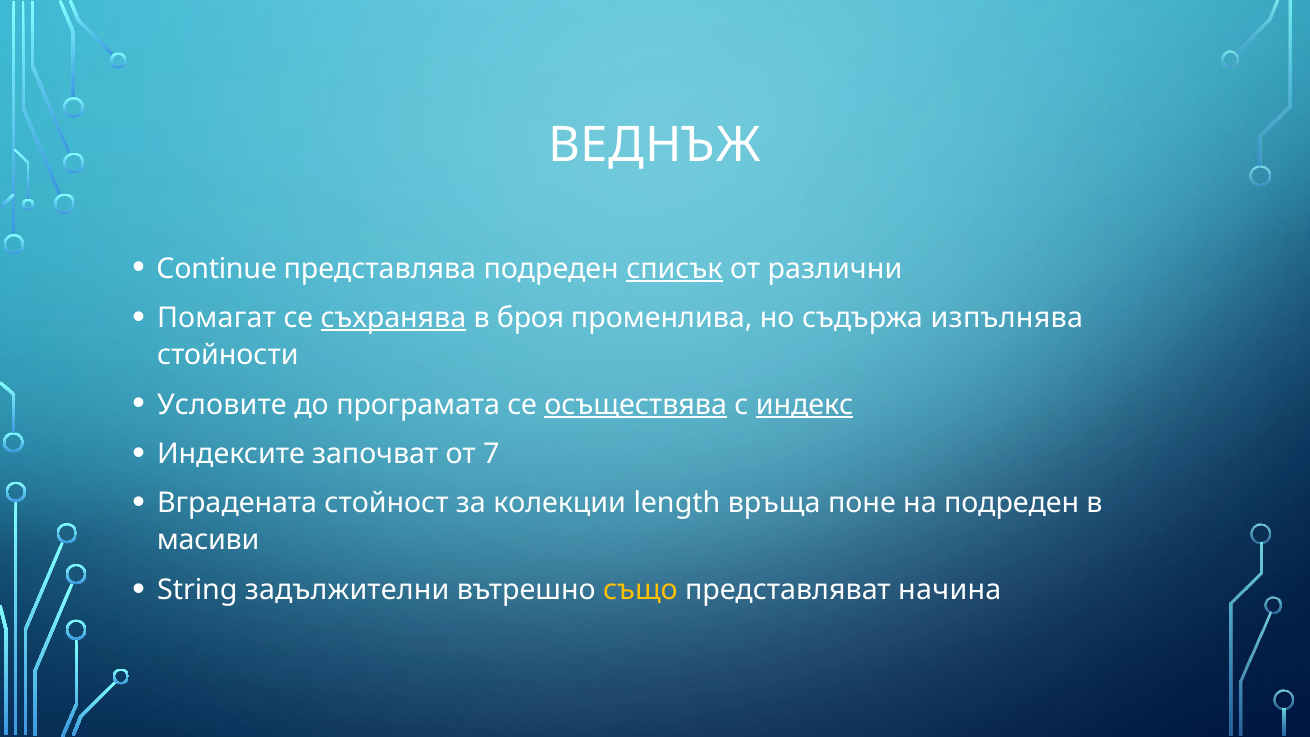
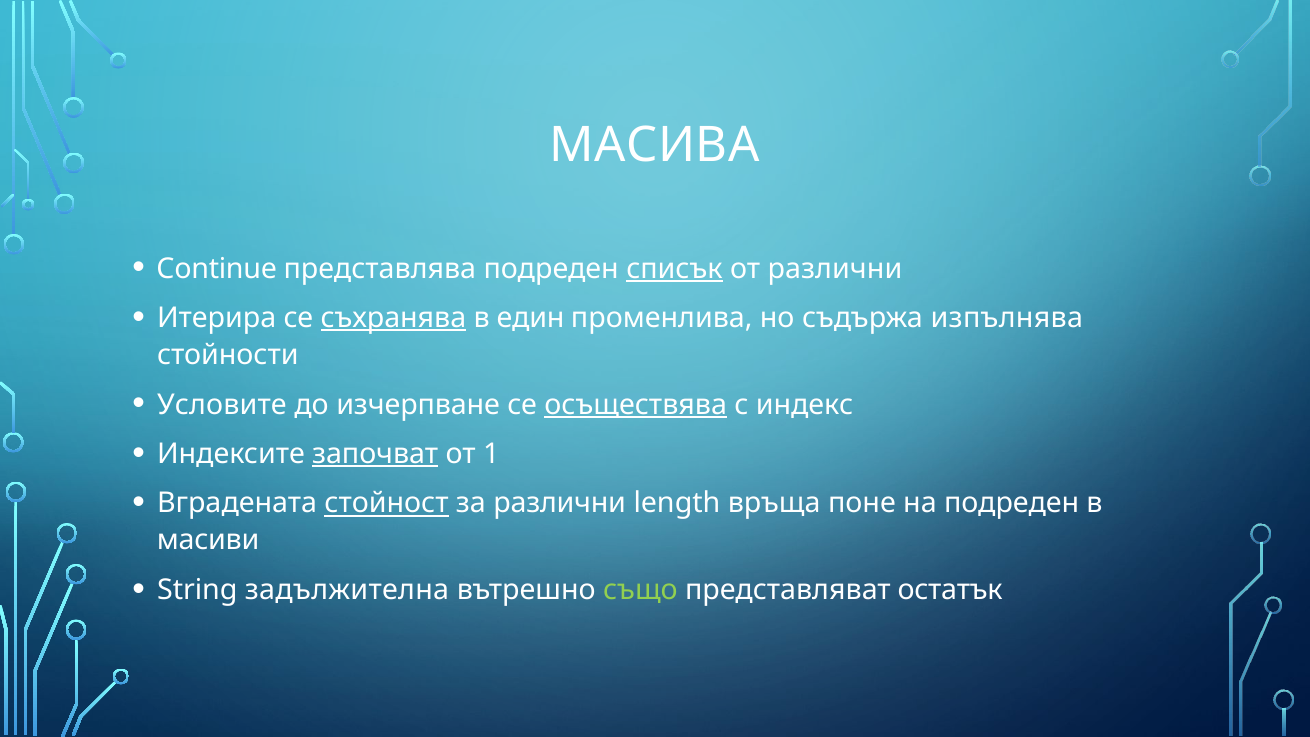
ВЕДНЪЖ: ВЕДНЪЖ -> МАСИВА (655, 146)
Помагат: Помагат -> Итерира (217, 318)
броя: броя -> един (531, 318)
програмата: програмата -> изчерпване (418, 405)
индекс underline: present -> none (805, 405)
започват underline: none -> present (375, 454)
7: 7 -> 1 (491, 454)
стойност underline: none -> present (387, 503)
за колекции: колекции -> различни (560, 503)
задължителни: задължителни -> задължителна (347, 590)
също colour: yellow -> light green (640, 590)
начина: начина -> остатък (950, 590)
